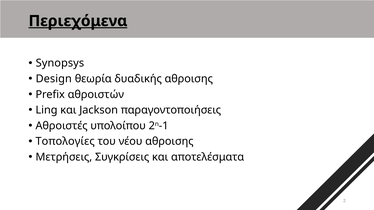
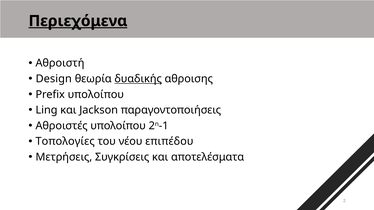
Synopsys: Synopsys -> Αθροιστή (60, 63)
δυαδικής underline: none -> present (138, 79)
Prefix αθροιστών: αθροιστών -> υπολοίπου (96, 95)
νέου αθροισης: αθροισης -> επιπέδου (169, 142)
